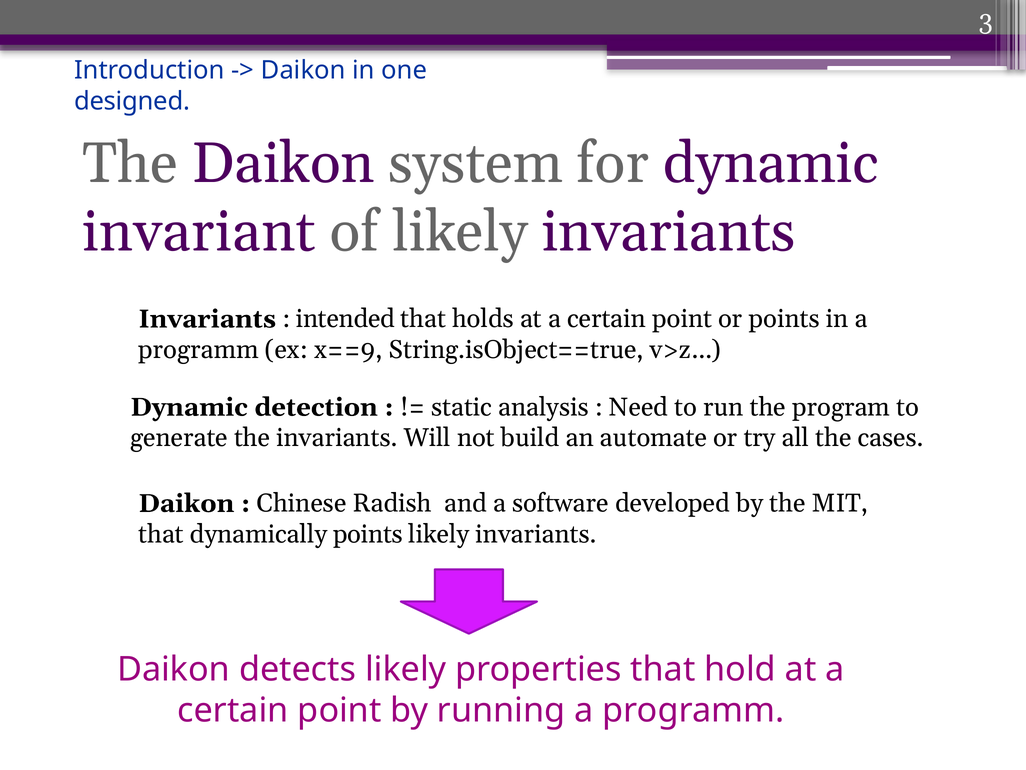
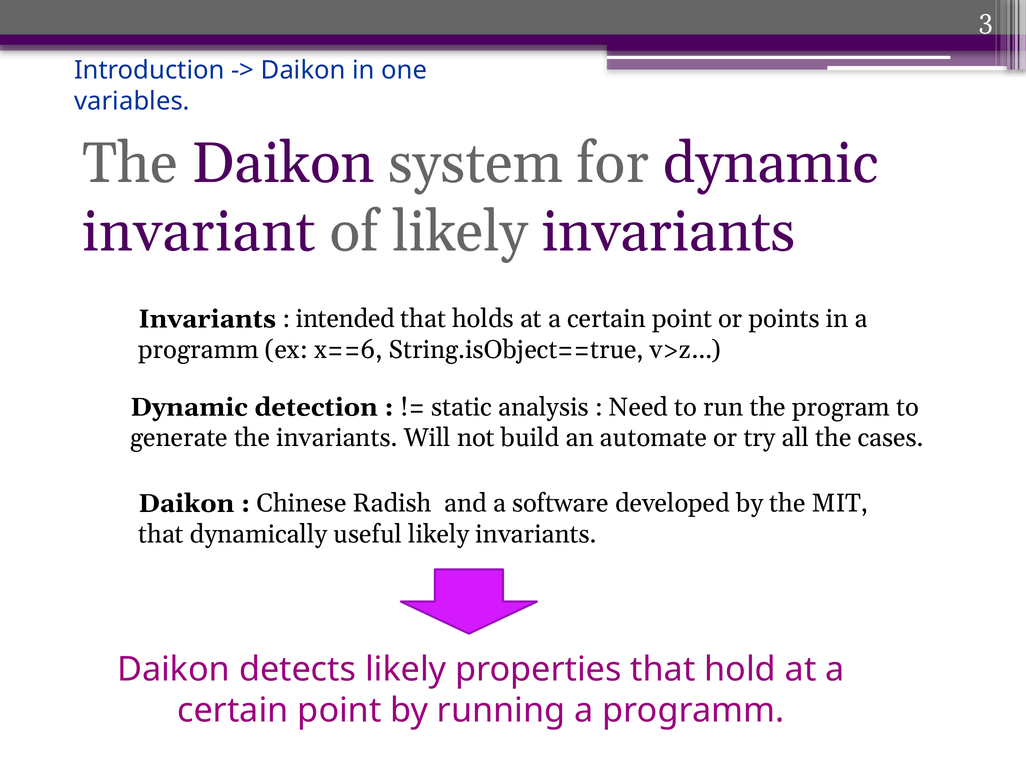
designed: designed -> variables (132, 101)
x==9: x==9 -> x==6 (348, 350)
dynamically points: points -> useful (368, 534)
